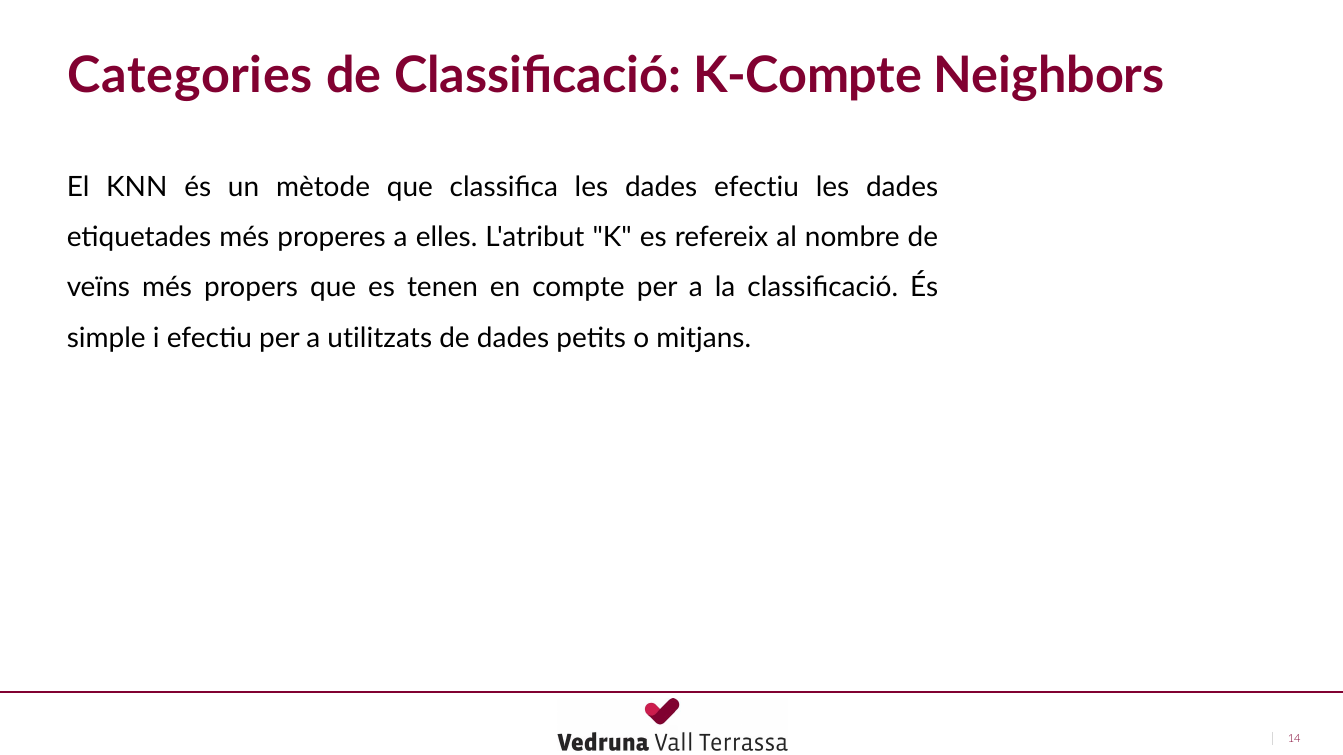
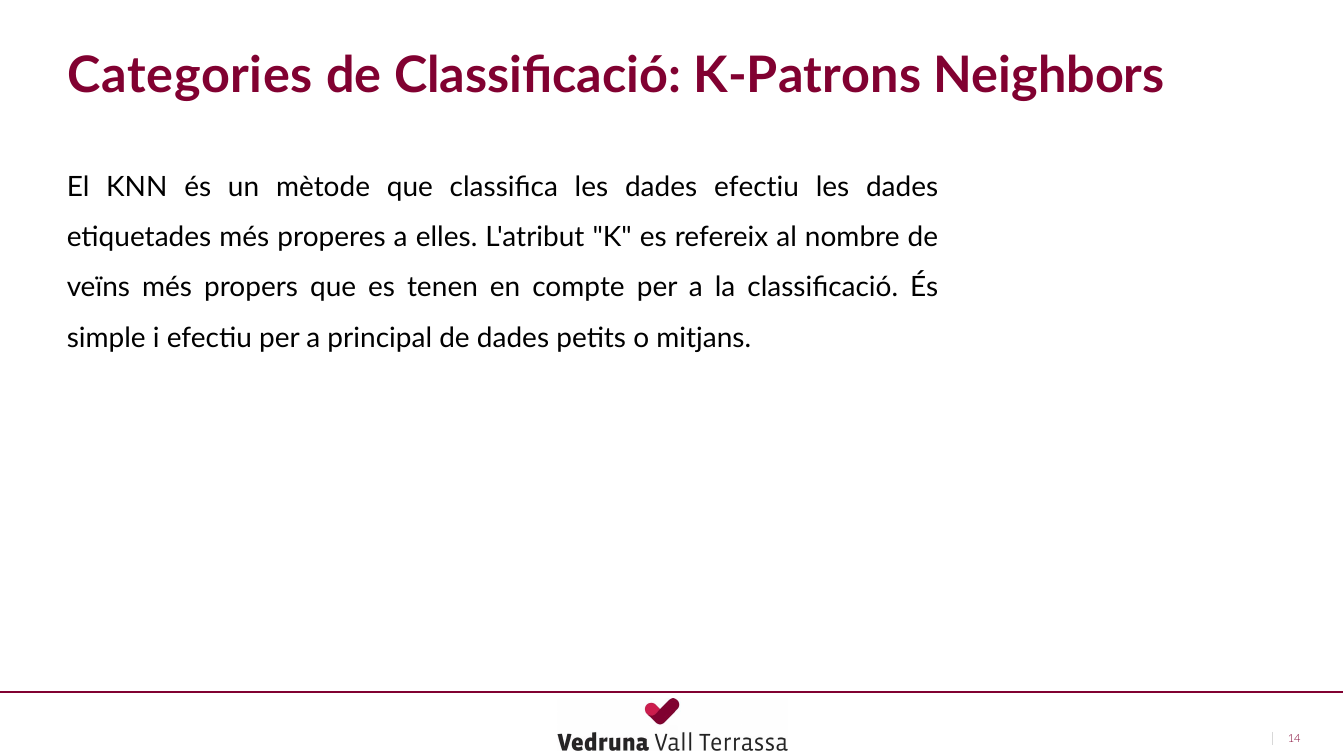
K-Compte: K-Compte -> K-Patrons (807, 76)
utilitzats: utilitzats -> principal (380, 338)
